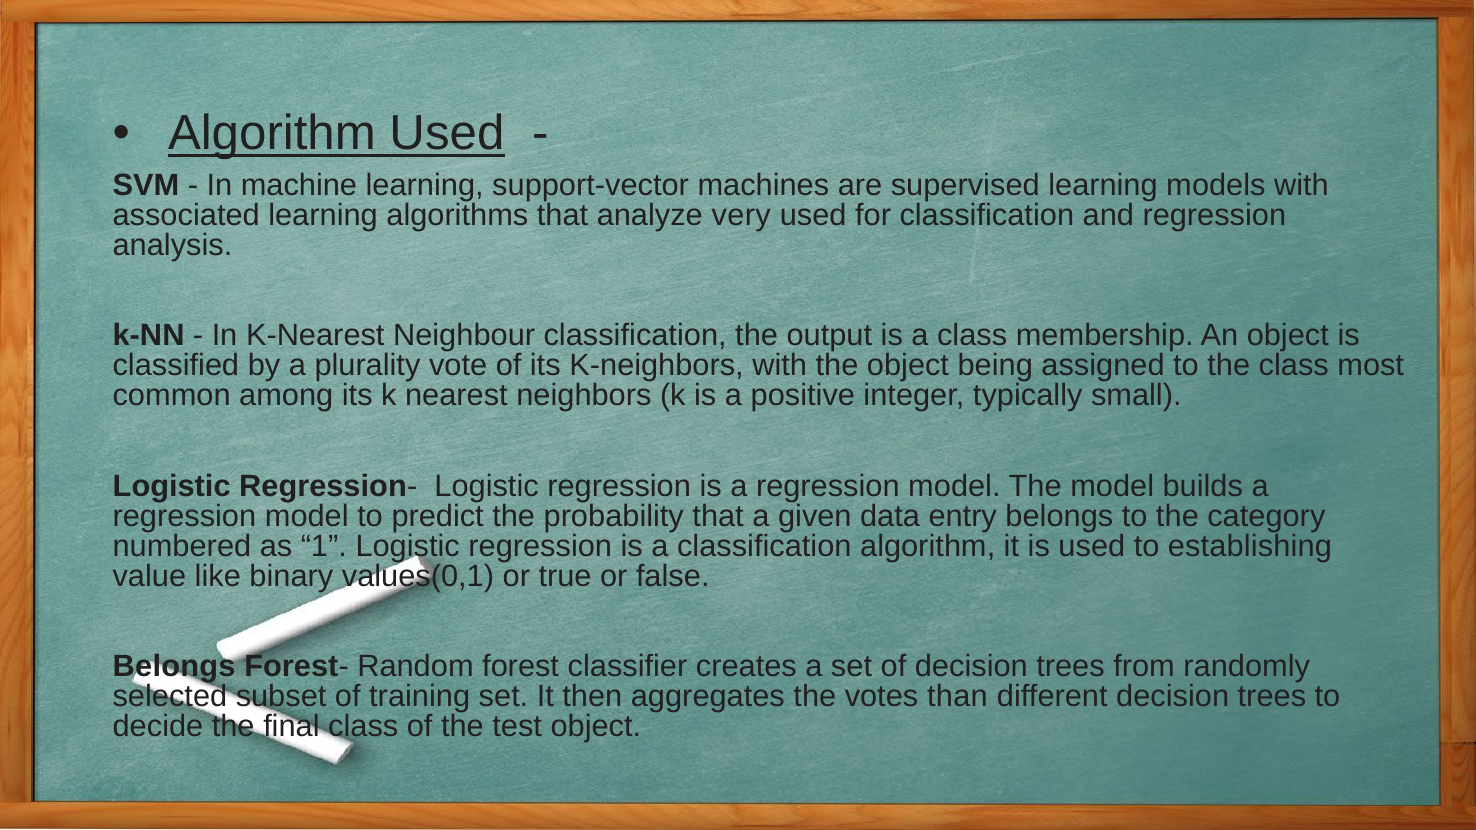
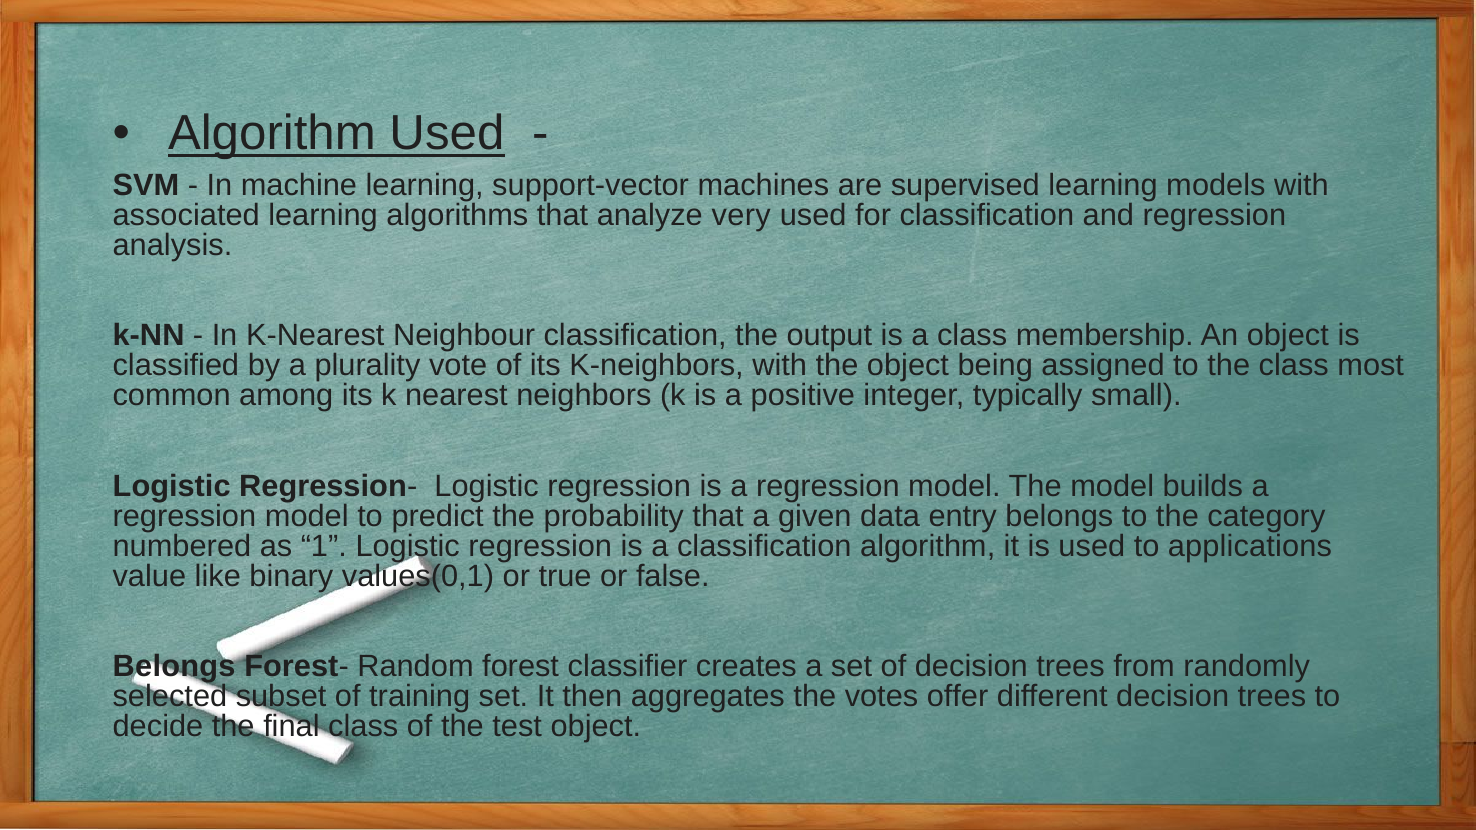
establishing: establishing -> applications (1250, 546)
than: than -> offer (958, 697)
